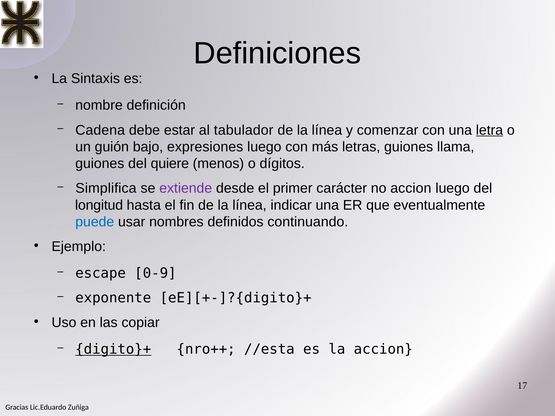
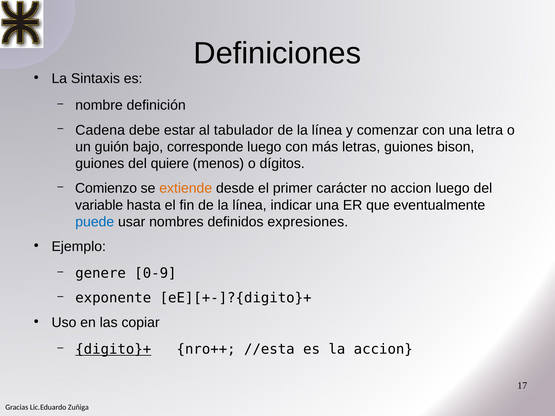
letra underline: present -> none (489, 130)
expresiones: expresiones -> corresponde (205, 147)
llama: llama -> bison (456, 147)
Simplifica: Simplifica -> Comienzo (106, 188)
extiende colour: purple -> orange (186, 188)
longitud: longitud -> variable (99, 205)
continuando: continuando -> expresiones (308, 222)
escape: escape -> genere (101, 273)
